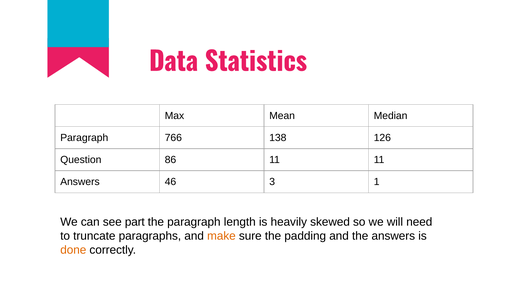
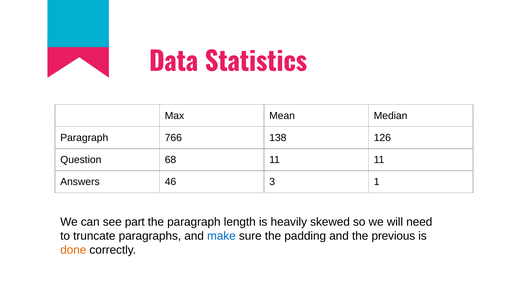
86: 86 -> 68 (170, 160)
make colour: orange -> blue (221, 236)
the answers: answers -> previous (393, 236)
